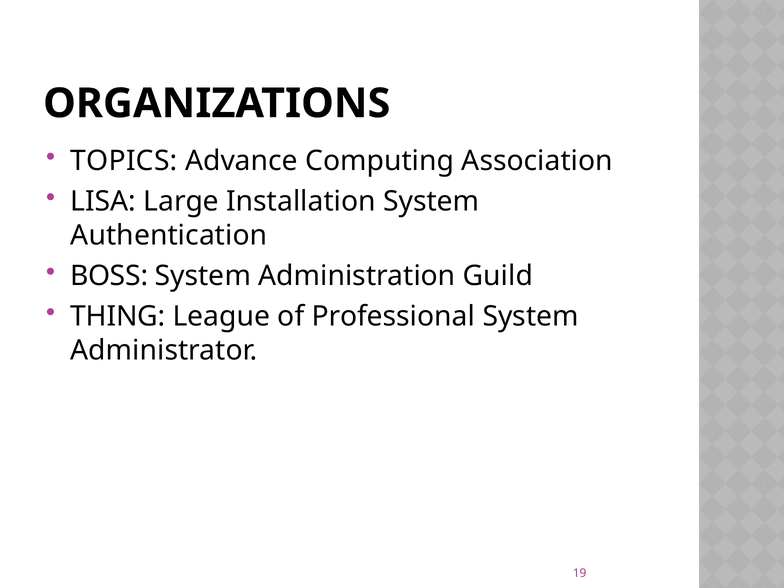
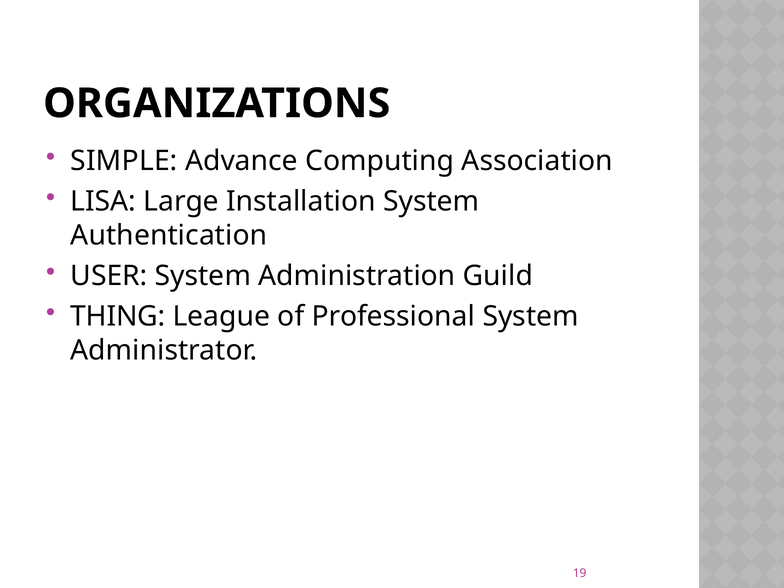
TOPICS: TOPICS -> SIMPLE (124, 161)
BOSS: BOSS -> USER (109, 276)
